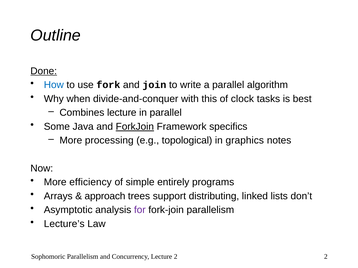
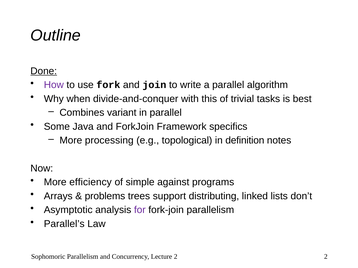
How colour: blue -> purple (54, 85)
clock: clock -> trivial (242, 99)
Combines lecture: lecture -> variant (122, 113)
ForkJoin underline: present -> none (135, 127)
graphics: graphics -> definition (245, 141)
entirely: entirely -> against (173, 183)
approach: approach -> problems (105, 196)
Lecture’s: Lecture’s -> Parallel’s (64, 224)
